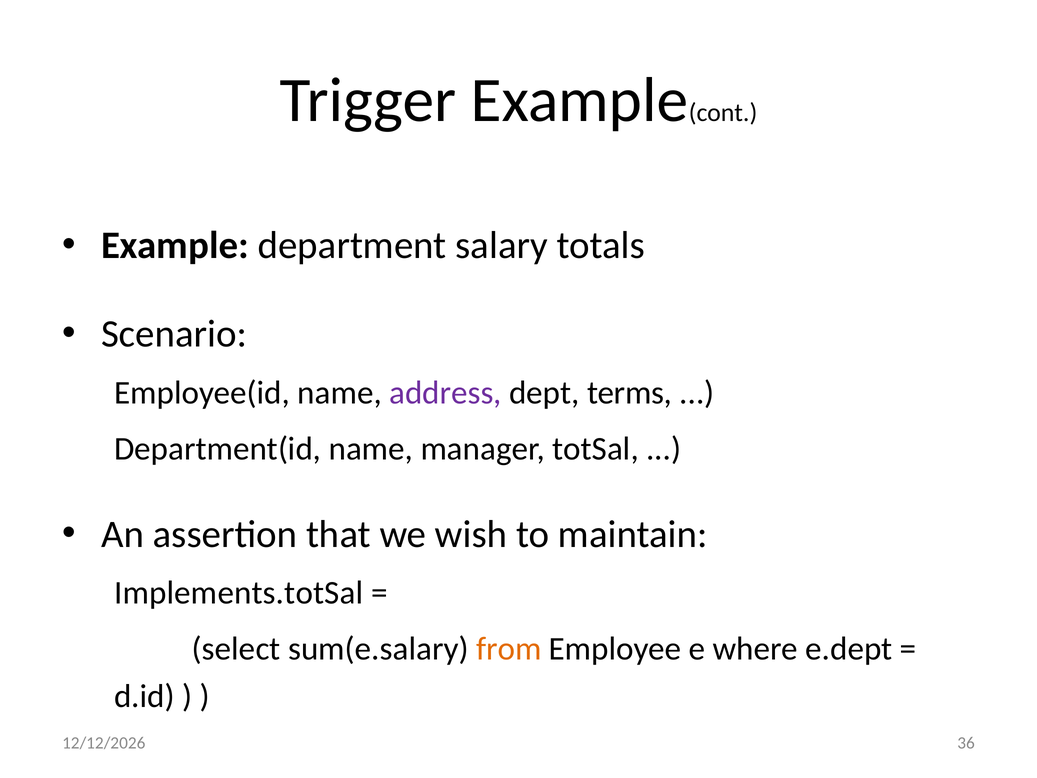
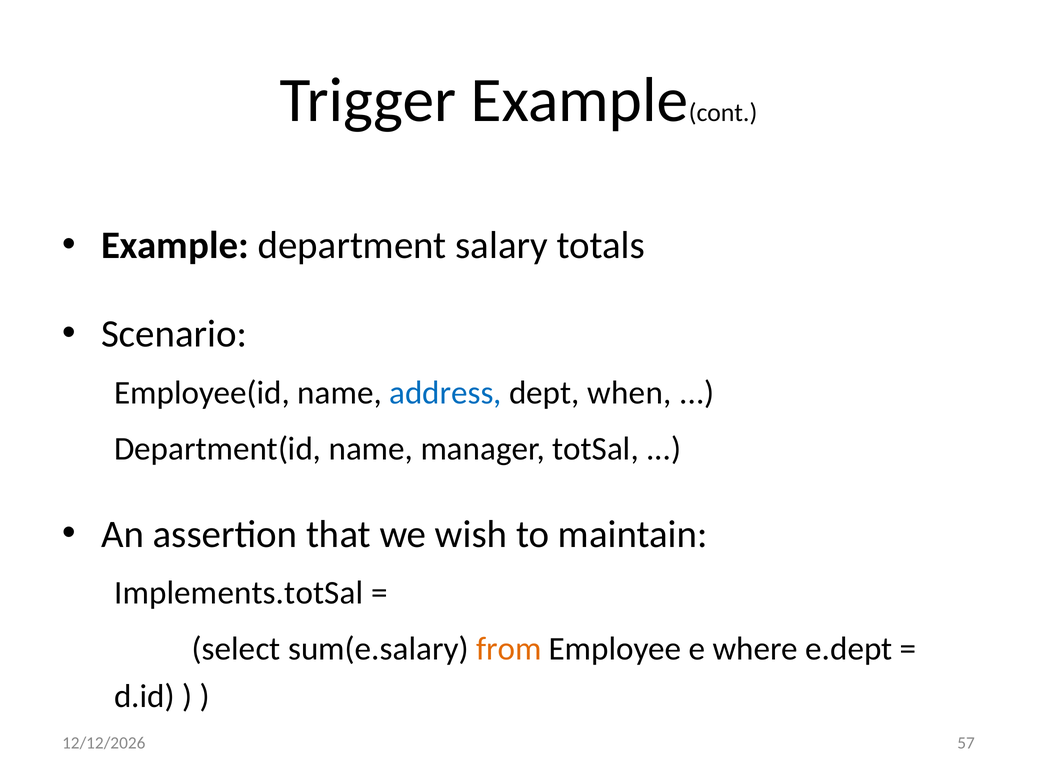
address colour: purple -> blue (445, 393)
terms: terms -> when (629, 393)
36: 36 -> 57 (966, 743)
